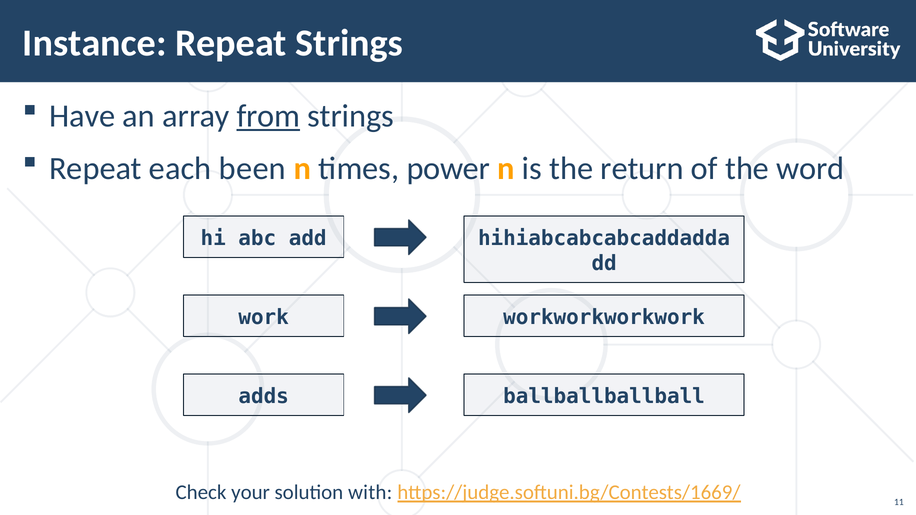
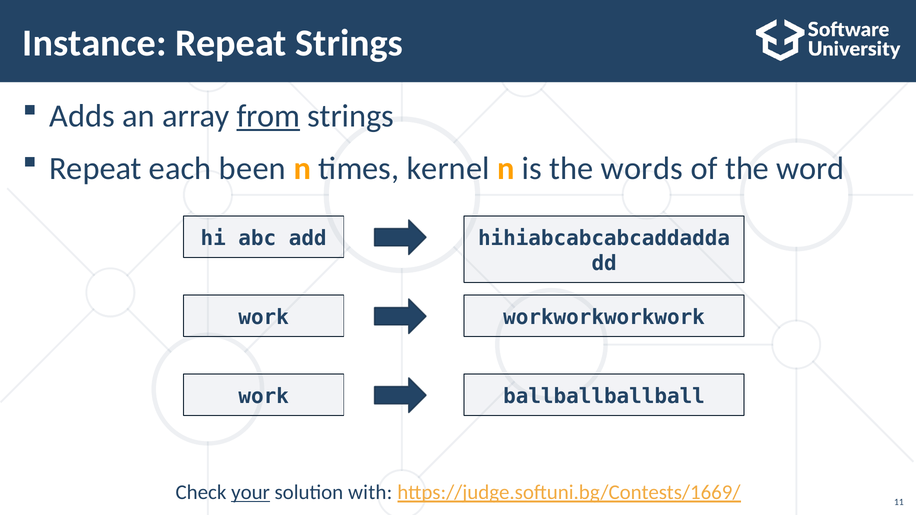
Have: Have -> Adds (82, 116)
power: power -> kernel (448, 169)
return: return -> words (642, 169)
adds: adds -> work (264, 396)
your underline: none -> present (251, 493)
